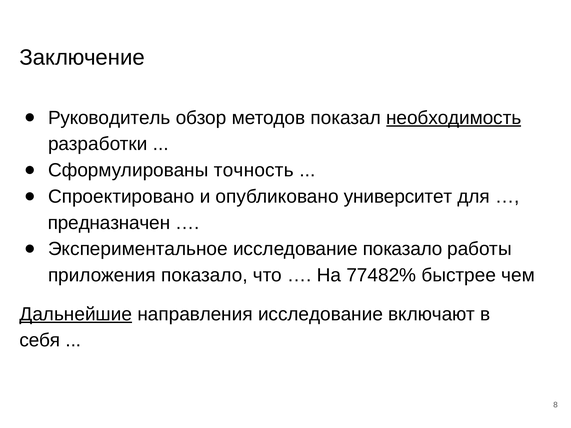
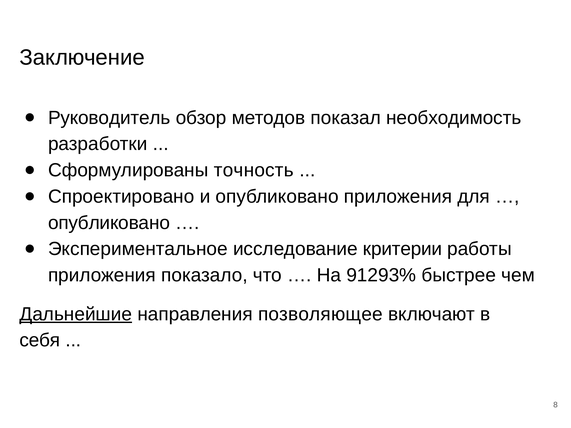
необходимость underline: present -> none (454, 118)
опубликовано университет: университет -> приложения (398, 197)
предназначен: предназначен -> опубликовано (109, 223)
исследование показало: показало -> критерии (403, 249)
77482%: 77482% -> 91293% (381, 275)
направления исследование: исследование -> позволяющее (320, 314)
